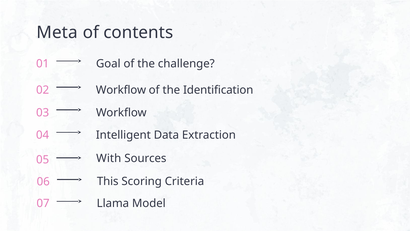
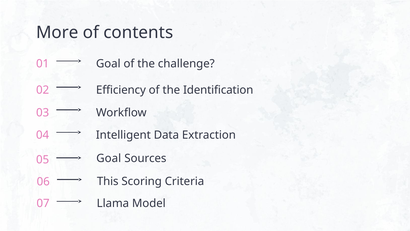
Meta: Meta -> More (57, 32)
02 Workflow: Workflow -> Efficiency (121, 90)
05 With: With -> Goal (109, 158)
